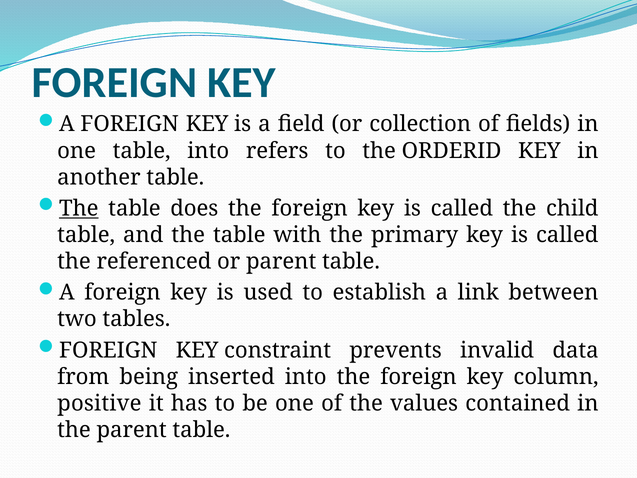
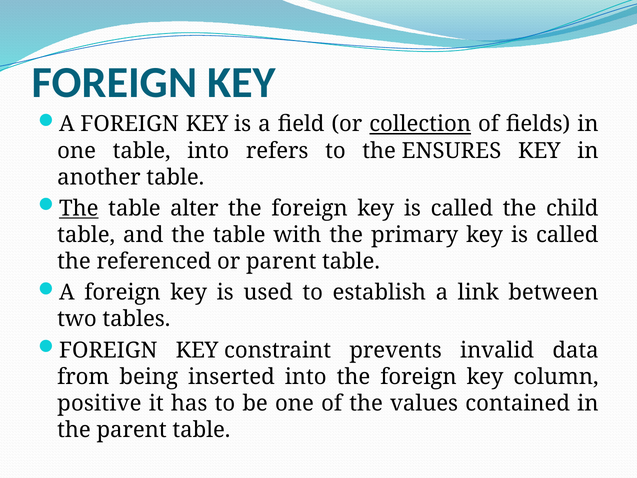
collection underline: none -> present (420, 124)
ORDERID: ORDERID -> ENSURES (451, 151)
does: does -> alter (194, 208)
